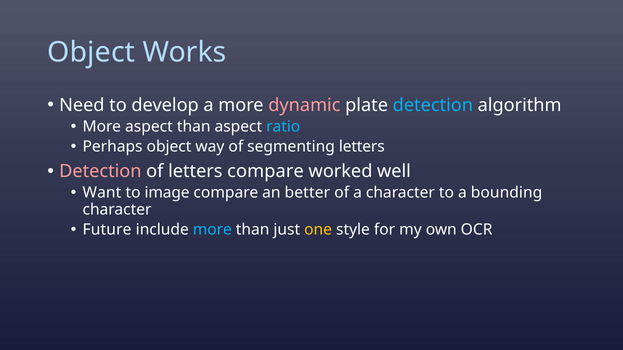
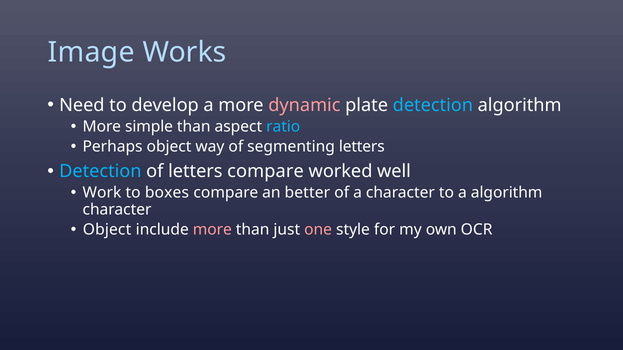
Object: Object -> Image (91, 52)
More aspect: aspect -> simple (149, 127)
Detection colour: pink -> light blue (100, 172)
Want: Want -> Work (102, 193)
image: image -> boxes (167, 193)
a bounding: bounding -> algorithm (507, 193)
Future: Future -> Object (107, 230)
more colour: light blue -> pink (212, 230)
one colour: yellow -> pink (318, 230)
